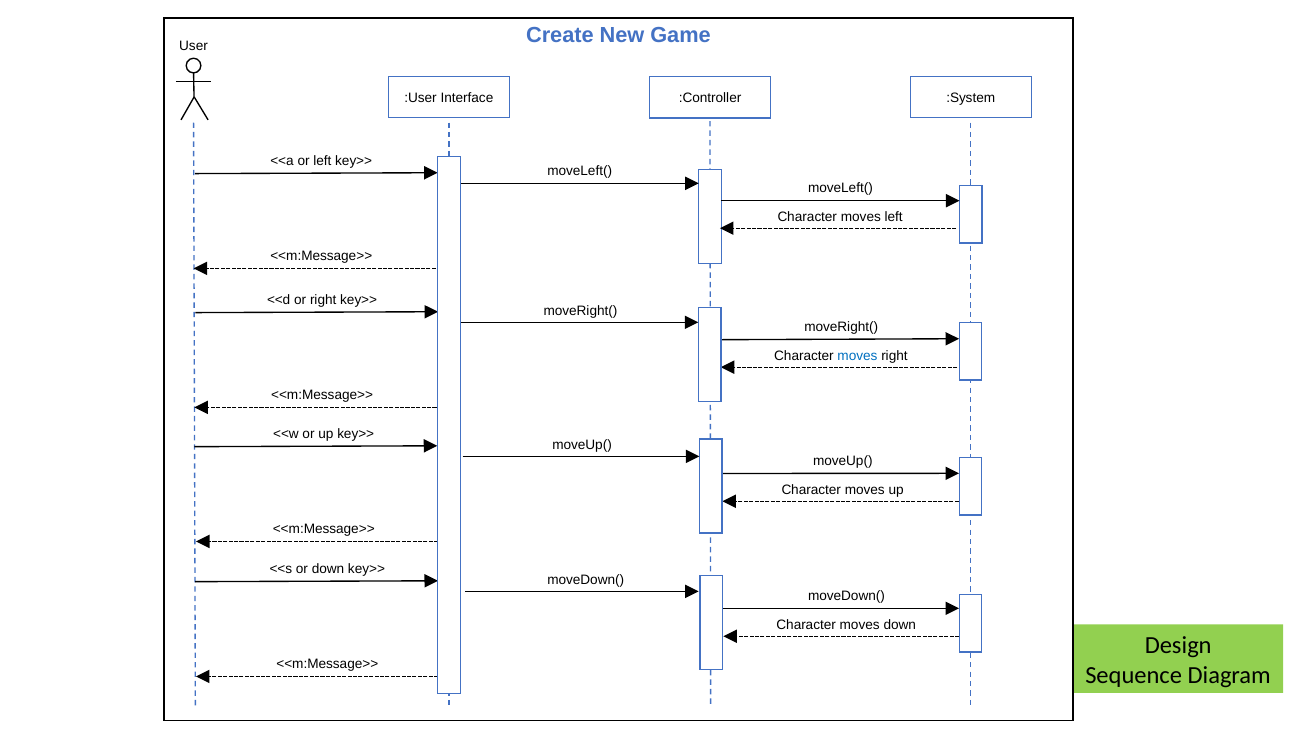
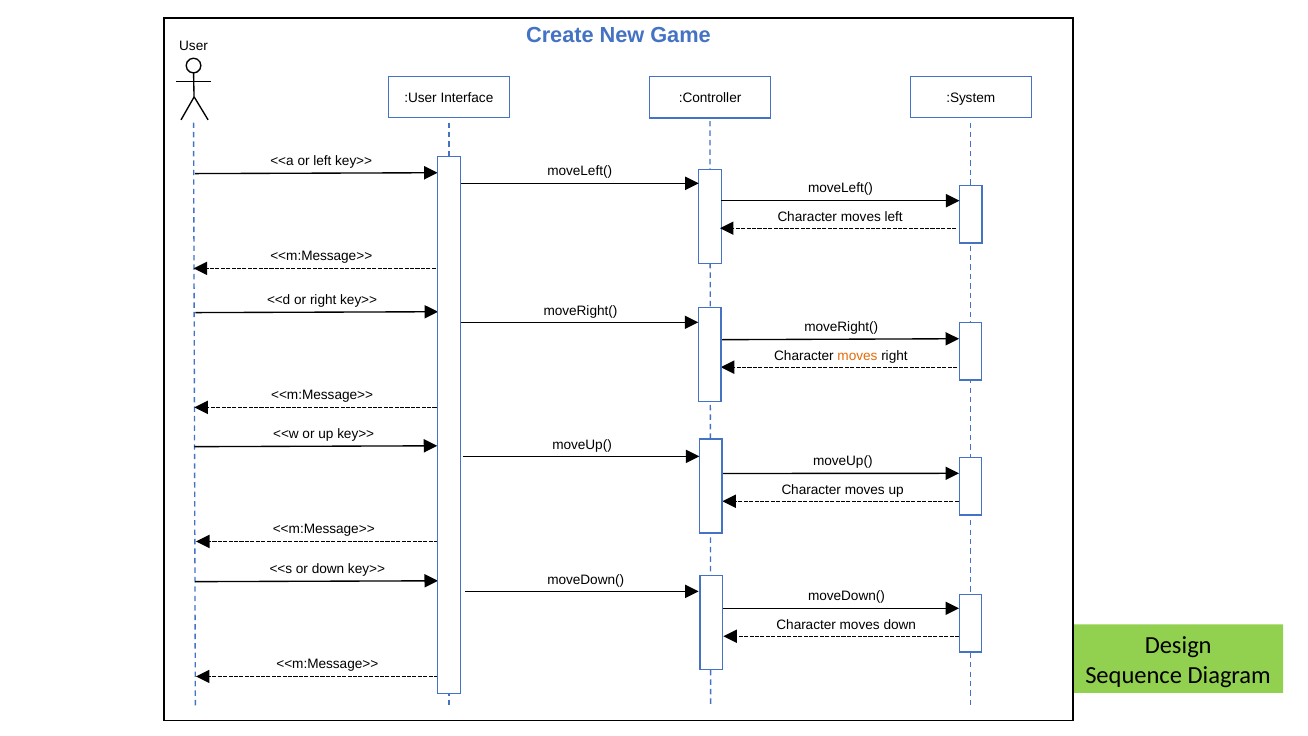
moves colour: blue -> orange (858, 356)
